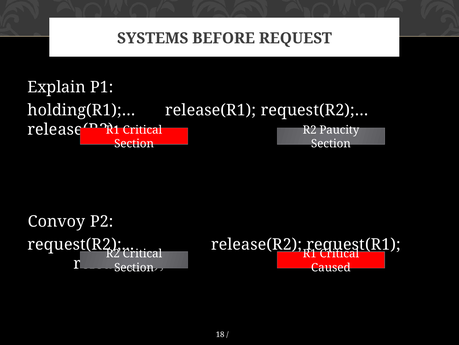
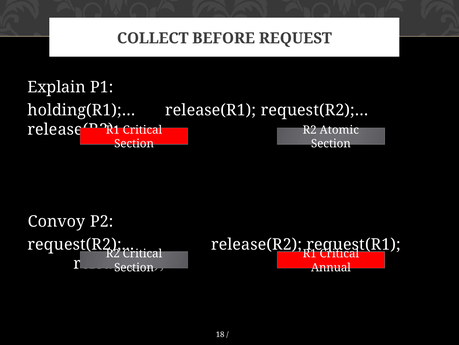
SYSTEMS: SYSTEMS -> COLLECT (153, 38)
Paucity: Paucity -> Atomic (339, 130)
Caused: Caused -> Annual (331, 267)
